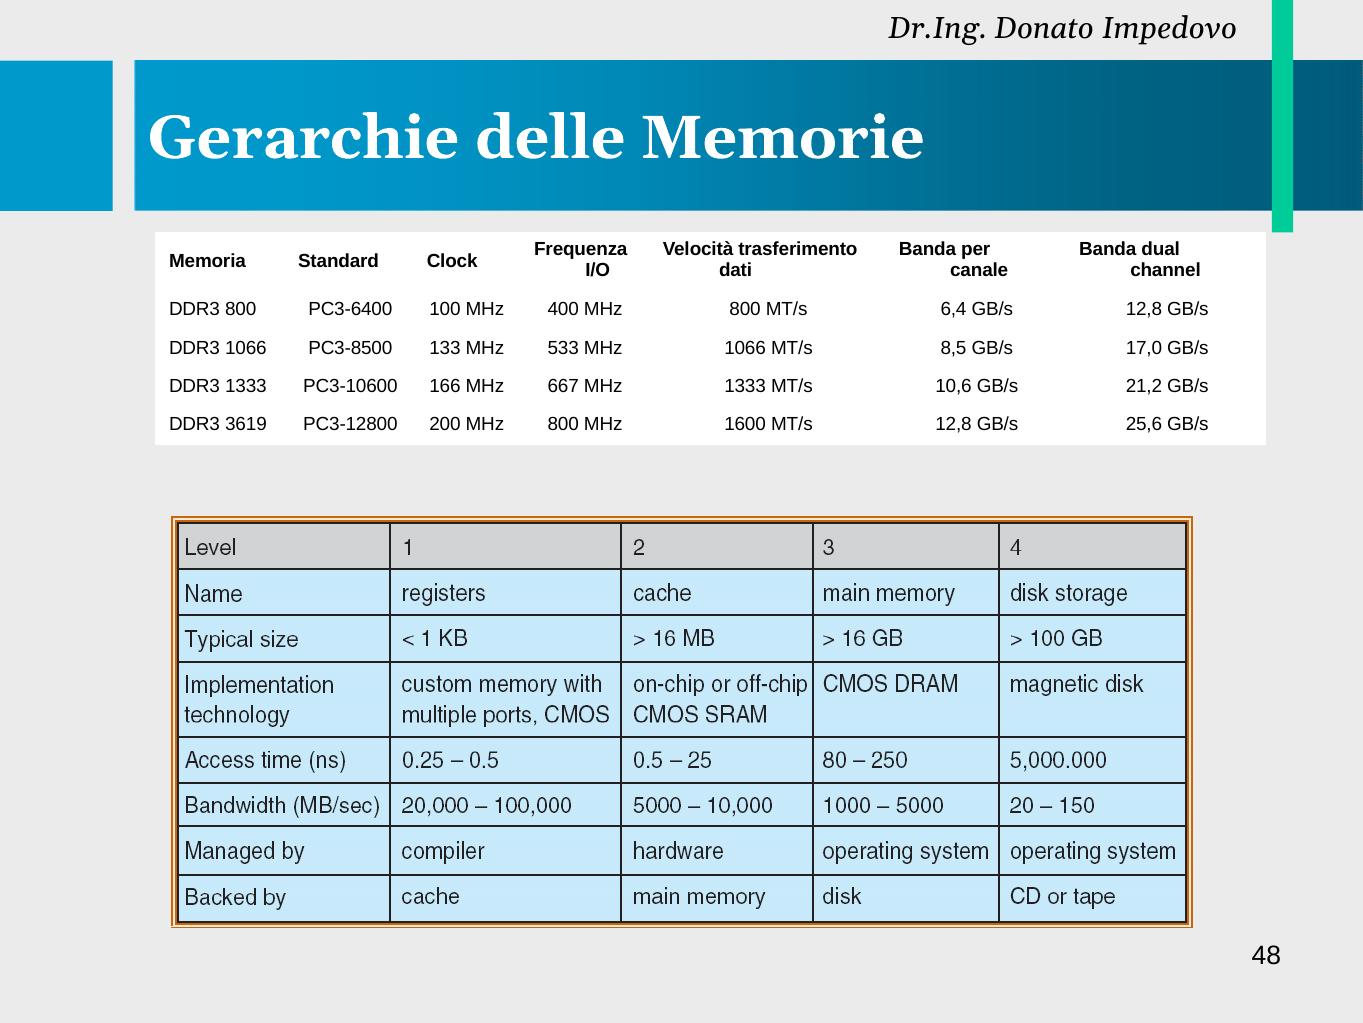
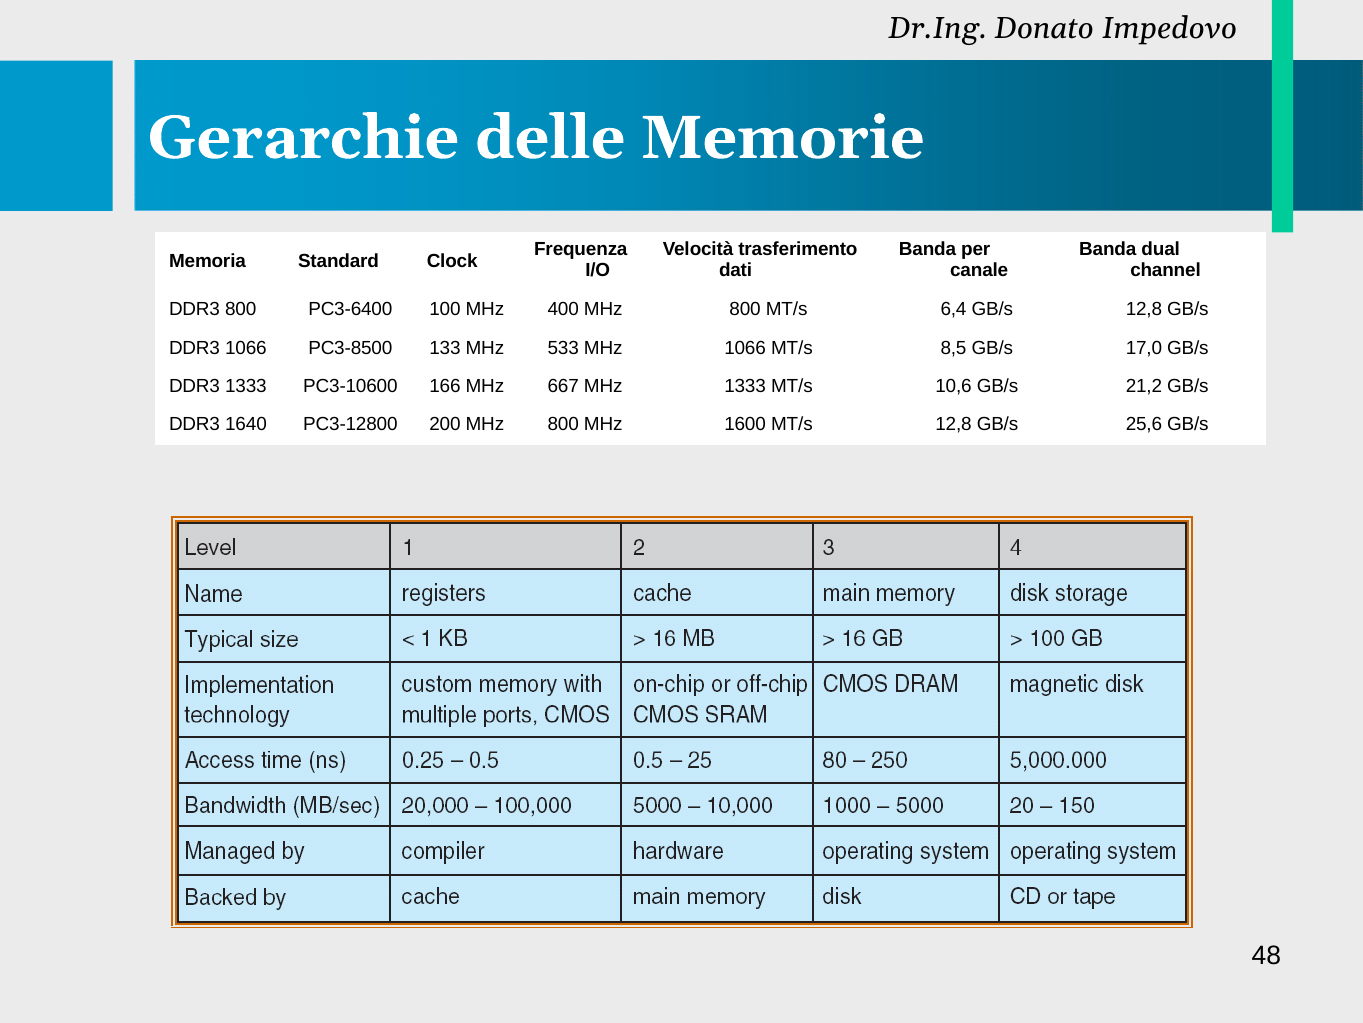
3619: 3619 -> 1640 (246, 424)
